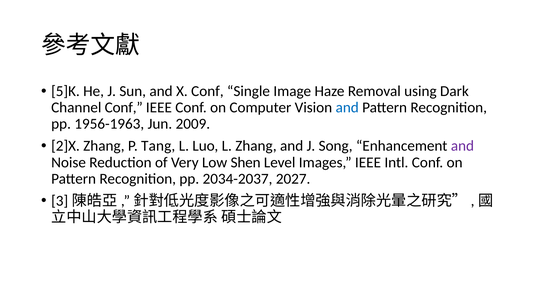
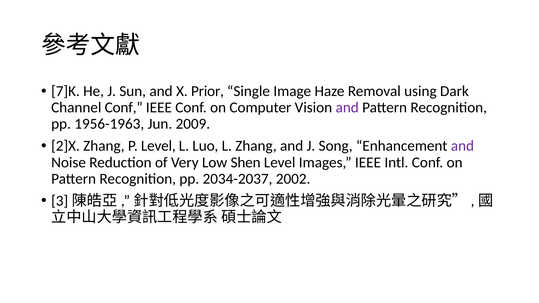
5]K: 5]K -> 7]K (66, 91)
X Conf: Conf -> Prior (207, 91)
and colour: blue -> purple (347, 108)
P Tang: Tang -> Level (158, 146)
2027: 2027 -> 2002 (293, 179)
